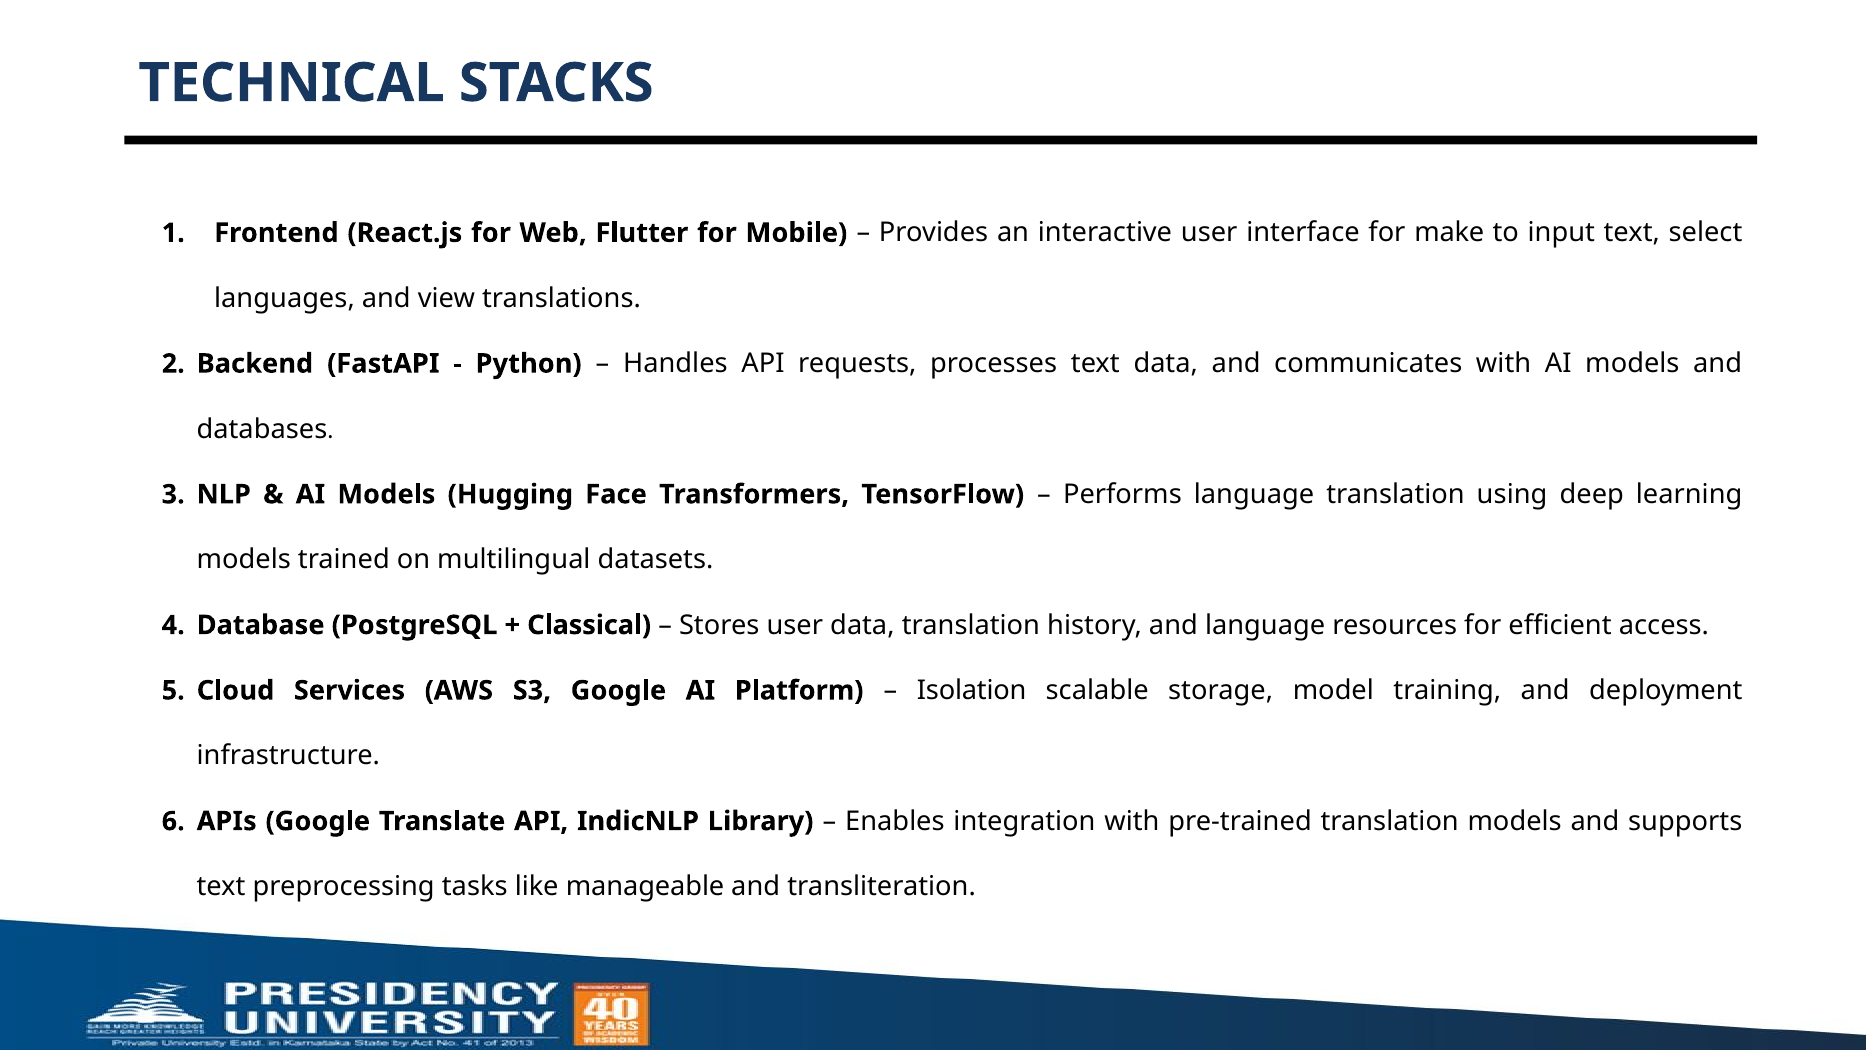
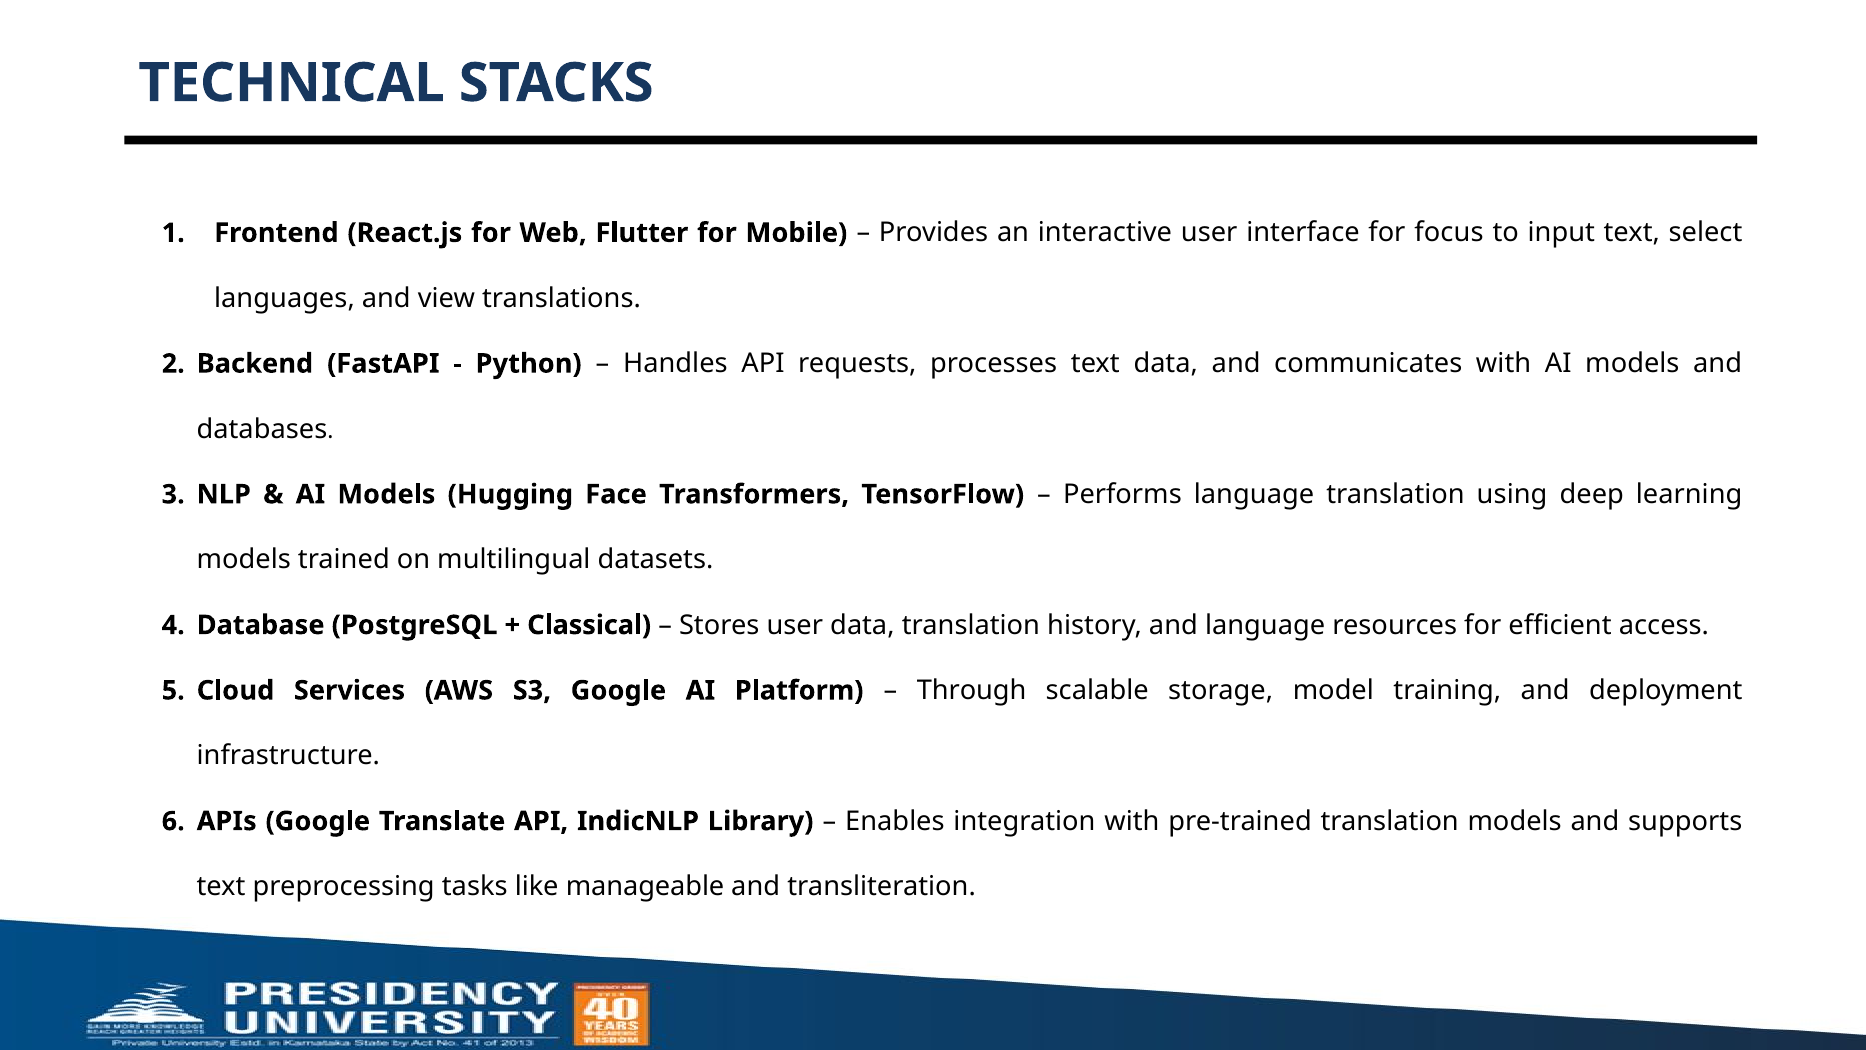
make: make -> focus (1449, 233)
Isolation: Isolation -> Through (972, 690)
